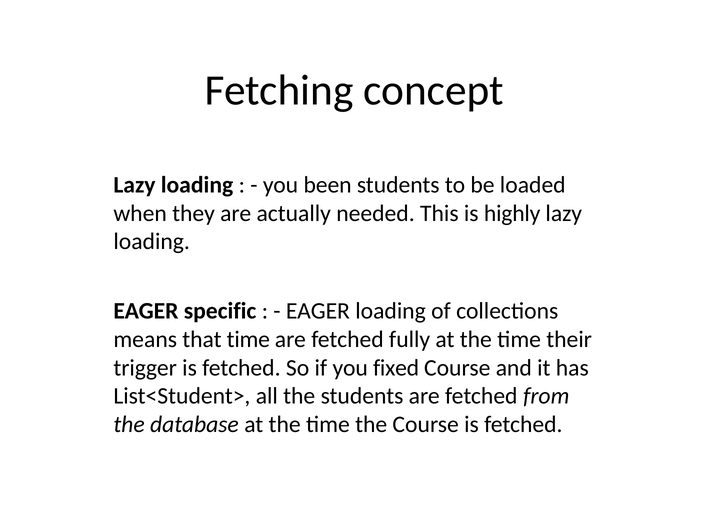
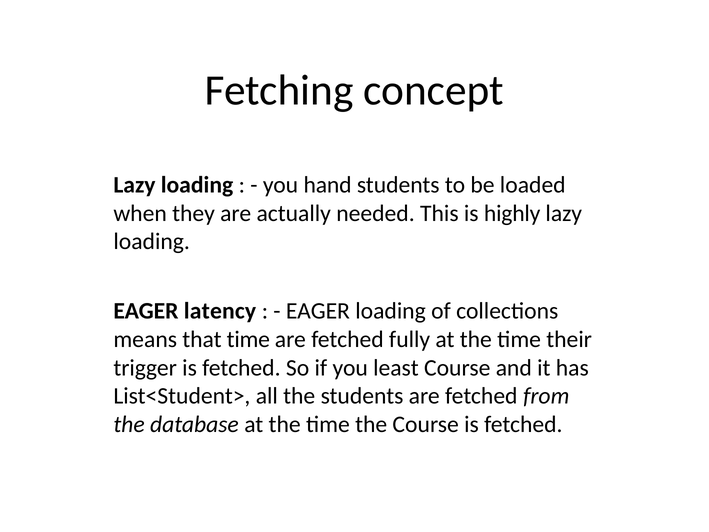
been: been -> hand (328, 185)
specific: specific -> latency (220, 311)
fixed: fixed -> least (396, 368)
